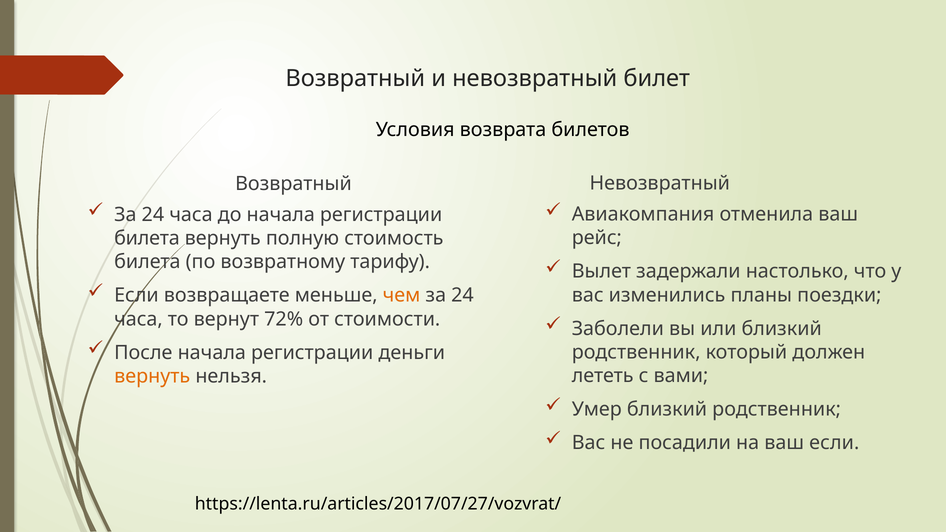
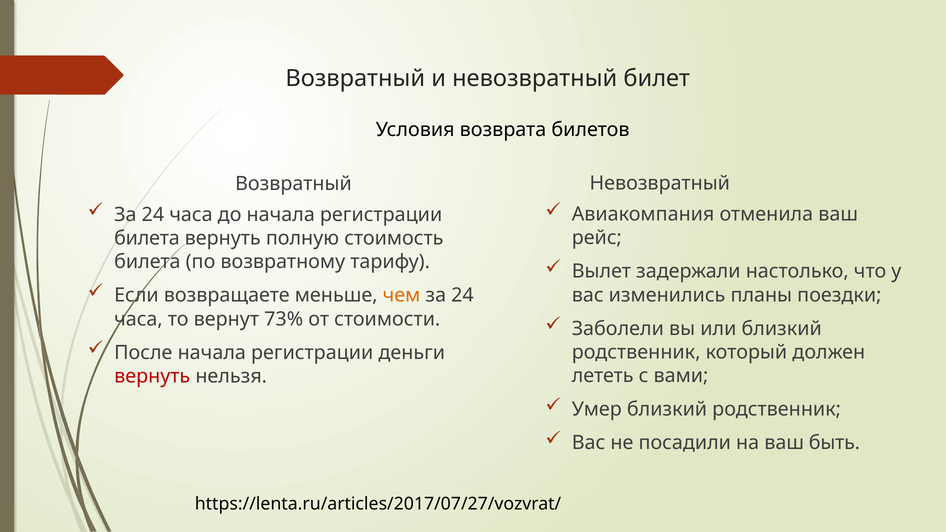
72%: 72% -> 73% (284, 319)
вернуть colour: orange -> red (152, 376)
ваш если: если -> быть (834, 443)
